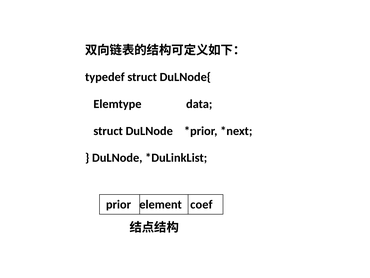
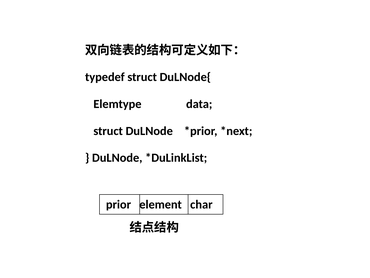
coef: coef -> char (201, 204)
